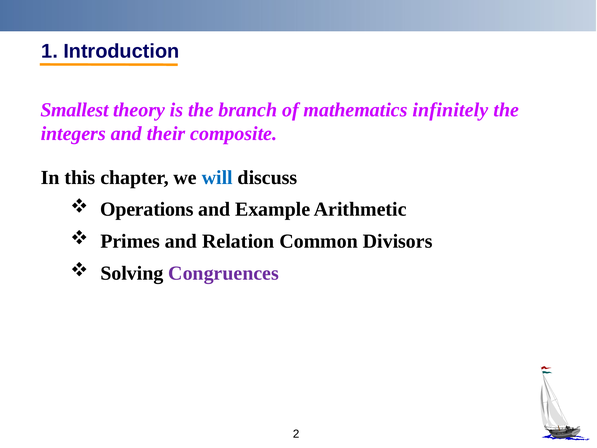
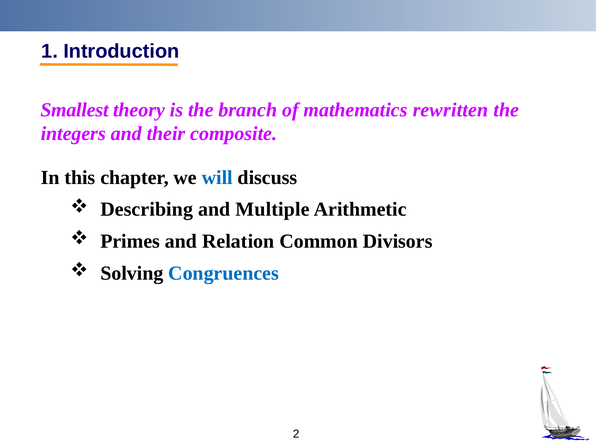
infinitely: infinitely -> rewritten (450, 110)
Operations: Operations -> Describing (147, 209)
Example: Example -> Multiple (273, 209)
Congruences colour: purple -> blue (224, 273)
